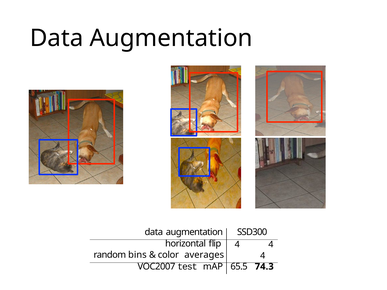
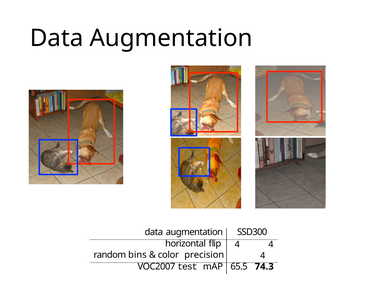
averages: averages -> precision (204, 255)
